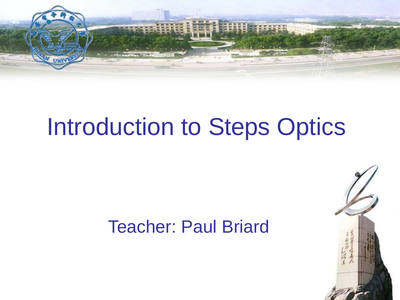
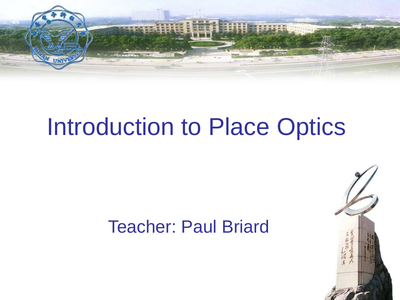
Steps: Steps -> Place (239, 127)
